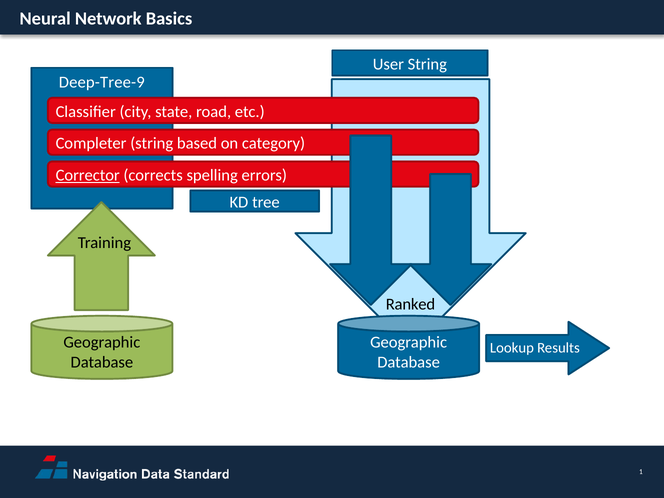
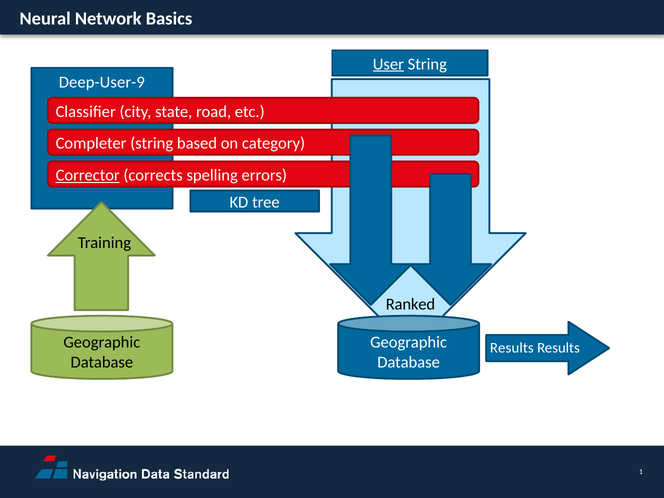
User underline: none -> present (388, 64)
Deep-Tree-9: Deep-Tree-9 -> Deep-User-9 (102, 82)
Lookup: Lookup -> Results (512, 348)
